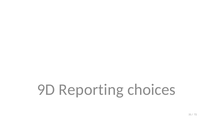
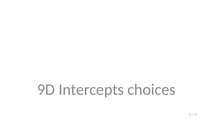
Reporting: Reporting -> Intercepts (91, 90)
